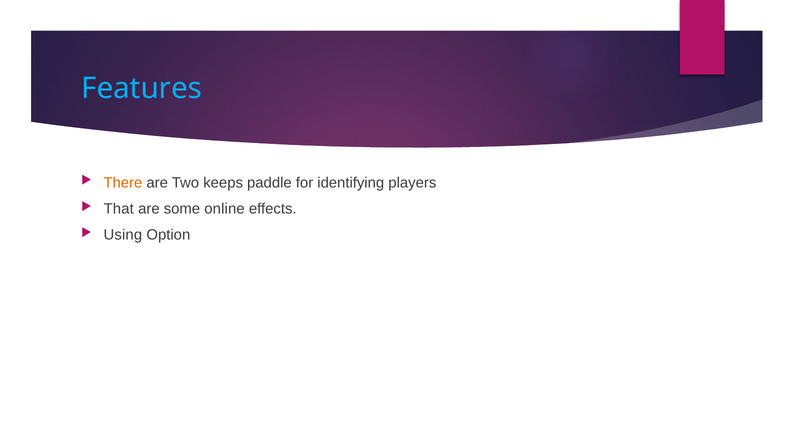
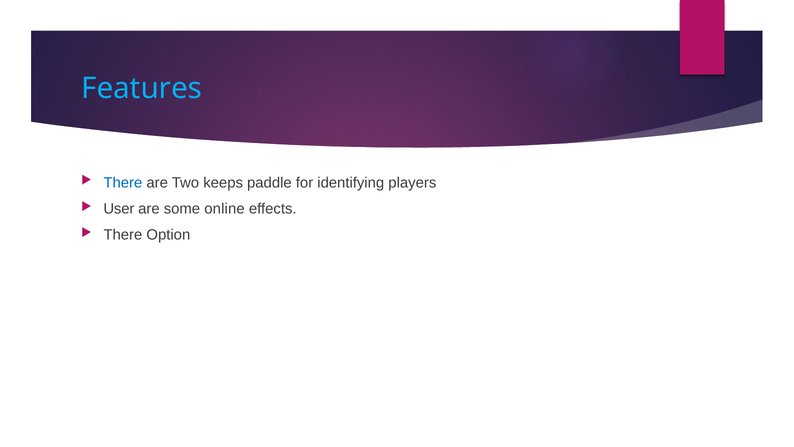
There colour: orange -> blue (123, 183)
That: That -> User (119, 209)
Using: Using -> There (123, 235)
